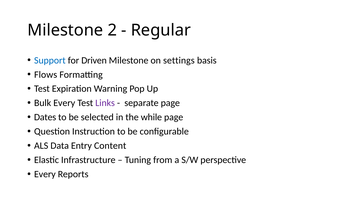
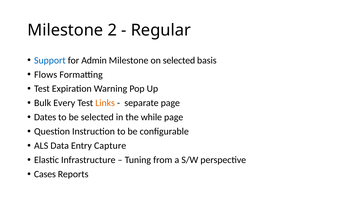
Driven: Driven -> Admin (94, 60)
on settings: settings -> selected (179, 60)
Links colour: purple -> orange (105, 103)
Content: Content -> Capture (110, 146)
Every: Every -> Cases (45, 174)
